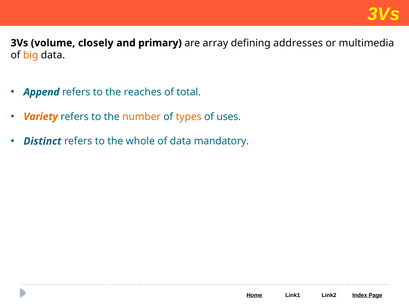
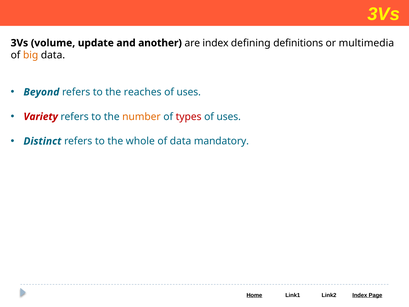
closely: closely -> update (96, 43)
primary: primary -> another (160, 43)
are array: array -> index (216, 43)
addresses: addresses -> definitions (298, 43)
Append: Append -> Beyond (41, 92)
total: total -> uses (189, 92)
Variety colour: orange -> red (41, 117)
types colour: orange -> red (189, 117)
